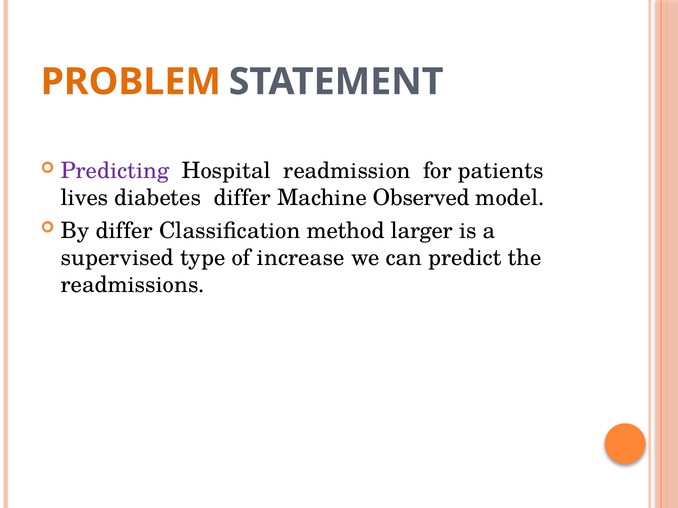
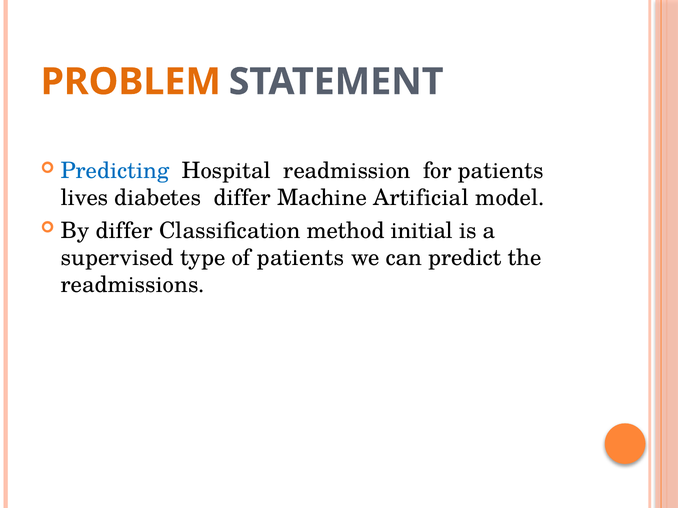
Predicting colour: purple -> blue (115, 171)
Observed: Observed -> Artificial (421, 198)
larger: larger -> initial (422, 231)
of increase: increase -> patients (301, 258)
